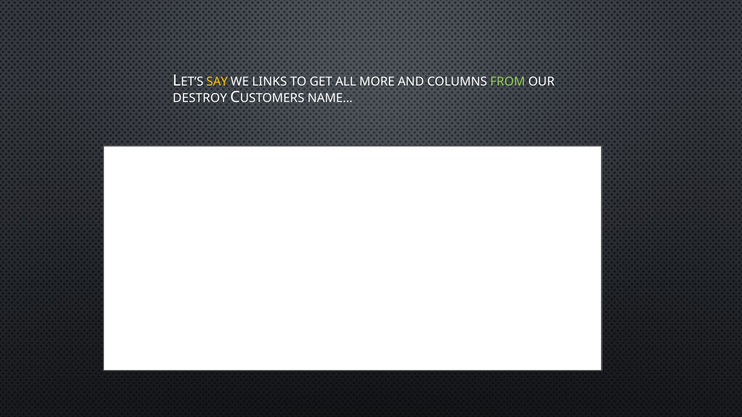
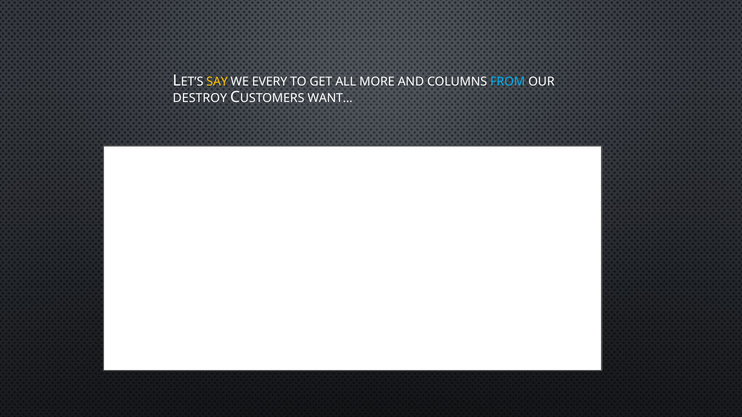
LINKS: LINKS -> EVERY (270, 82)
FROM colour: light green -> light blue (508, 82)
NAME…: NAME… -> WANT… (330, 98)
